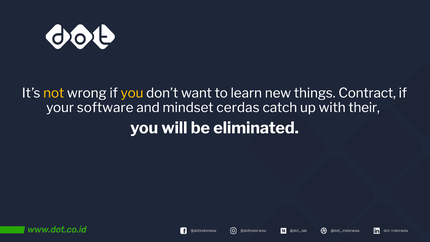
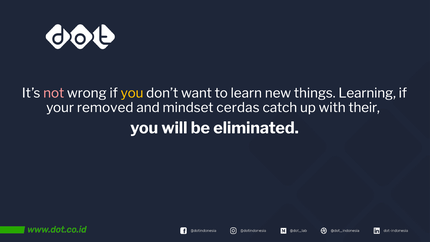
not colour: yellow -> pink (54, 93)
Contract: Contract -> Learning (367, 93)
software: software -> removed (105, 108)
